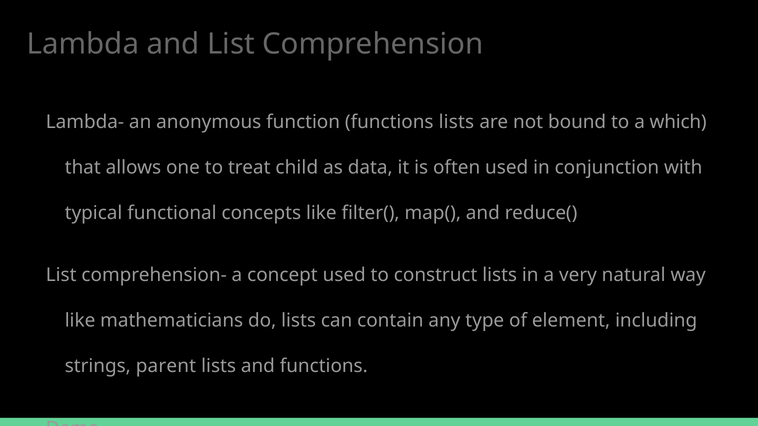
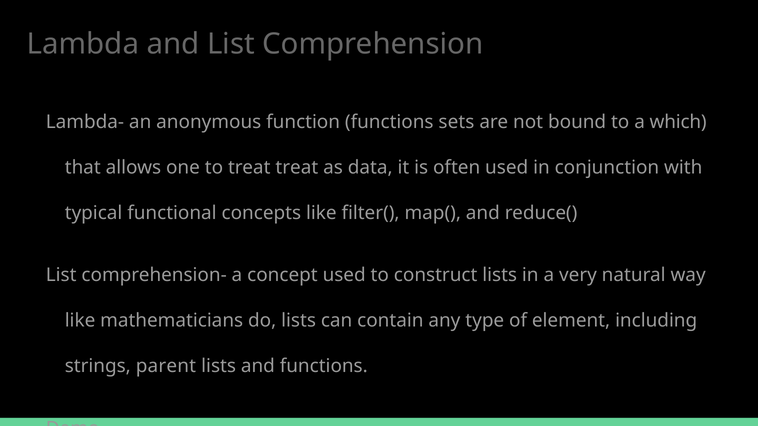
functions lists: lists -> sets (456, 122)
treat child: child -> treat (297, 168)
